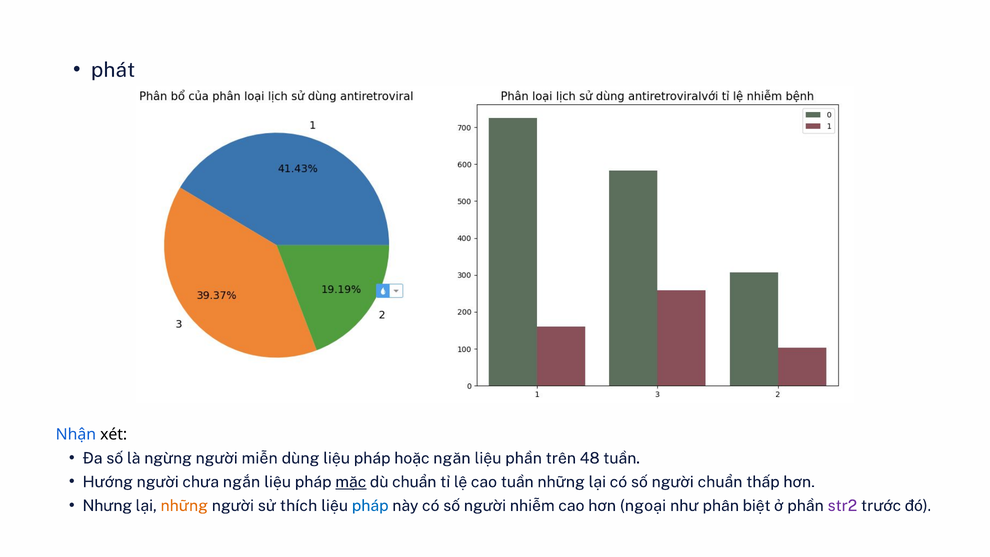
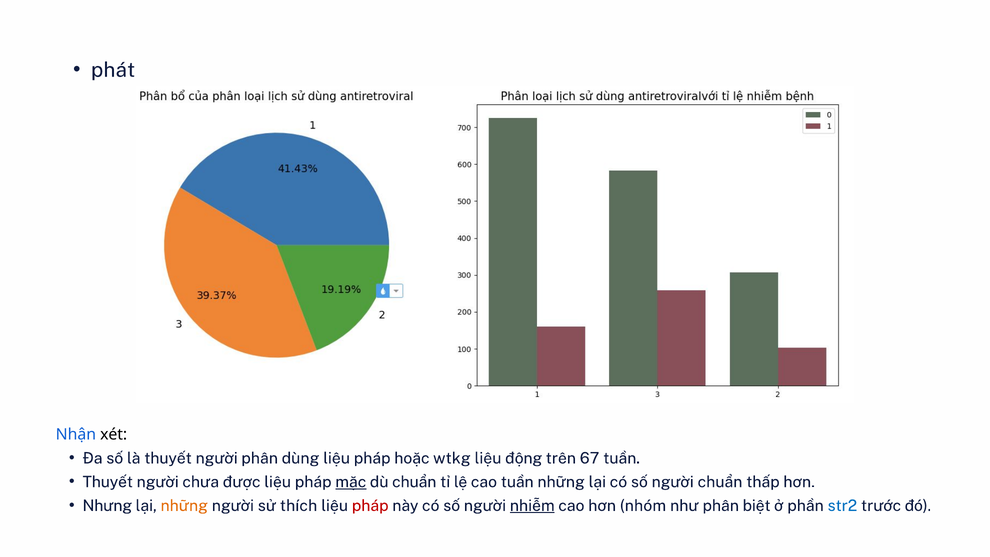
là ngừng: ngừng -> thuyết (168, 458)
người miễn: miễn -> phân (260, 458)
ngăn: ngăn -> wtkg (452, 458)
liệu phần: phần -> động (524, 458)
48: 48 -> 67 (590, 458)
Hướng: Hướng -> Thuyết (108, 482)
ngắn: ngắn -> được (242, 482)
pháp colour: blue -> red (370, 506)
nhiễm underline: none -> present (532, 506)
ngoại: ngoại -> nhóm (643, 506)
str2 colour: purple -> blue (842, 506)
